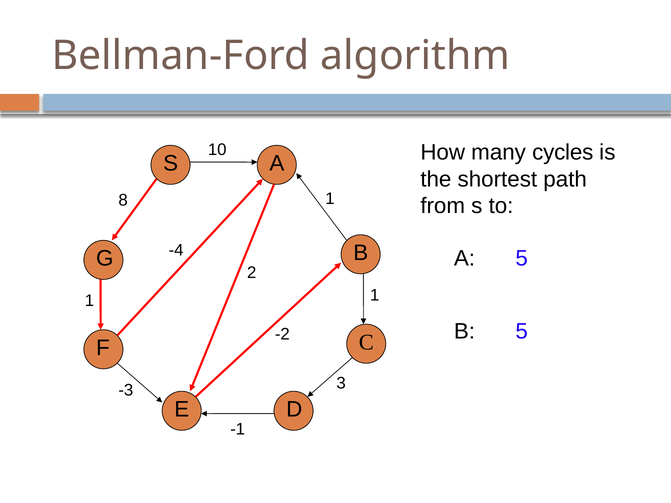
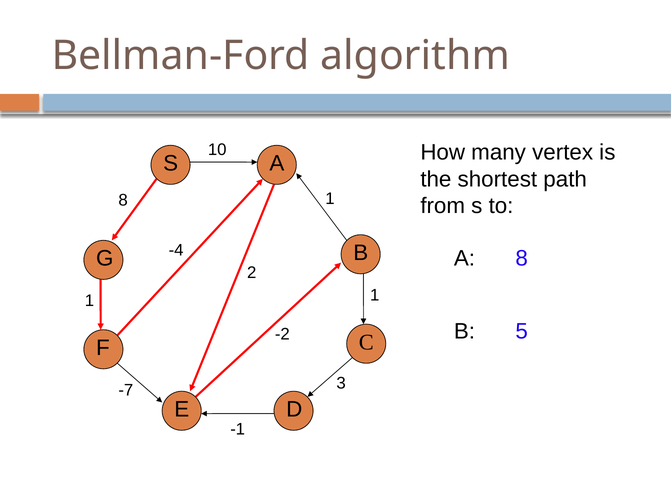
cycles: cycles -> vertex (563, 152)
A 5: 5 -> 8 (522, 259)
-3: -3 -> -7 (126, 390)
